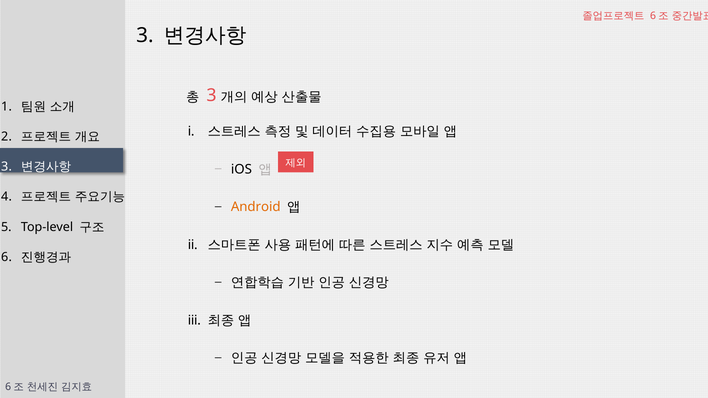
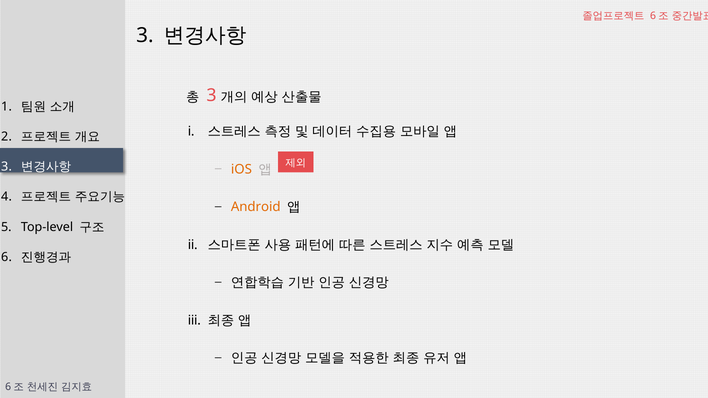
iOS colour: black -> orange (241, 169)
